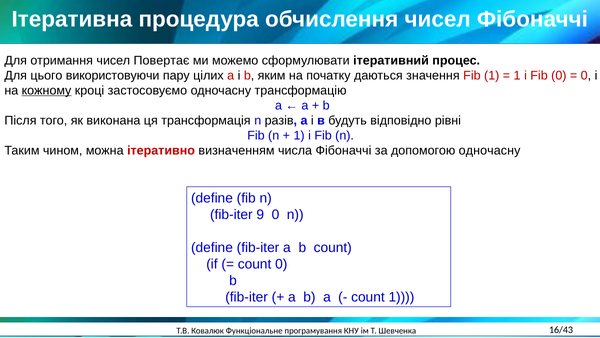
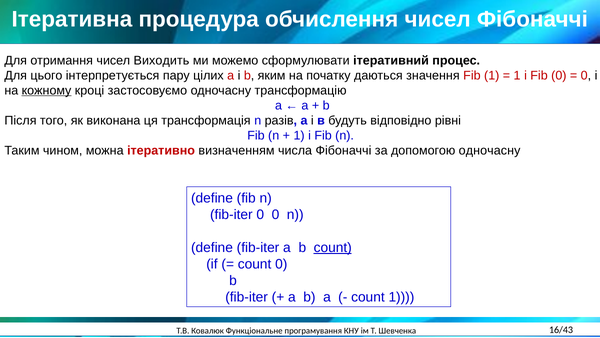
Повертає: Повертає -> Виходить (161, 60)
використовуючи: використовуючи -> інтерпретується (113, 75)
fib-iter 9: 9 -> 0 (260, 214)
count underline: none -> present (333, 247)
